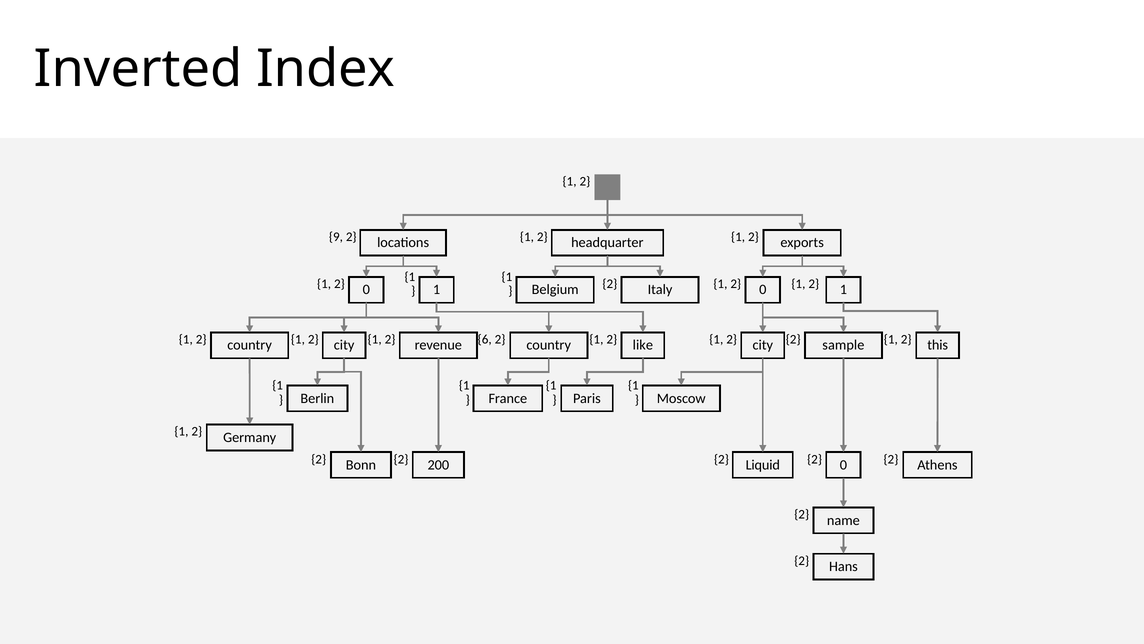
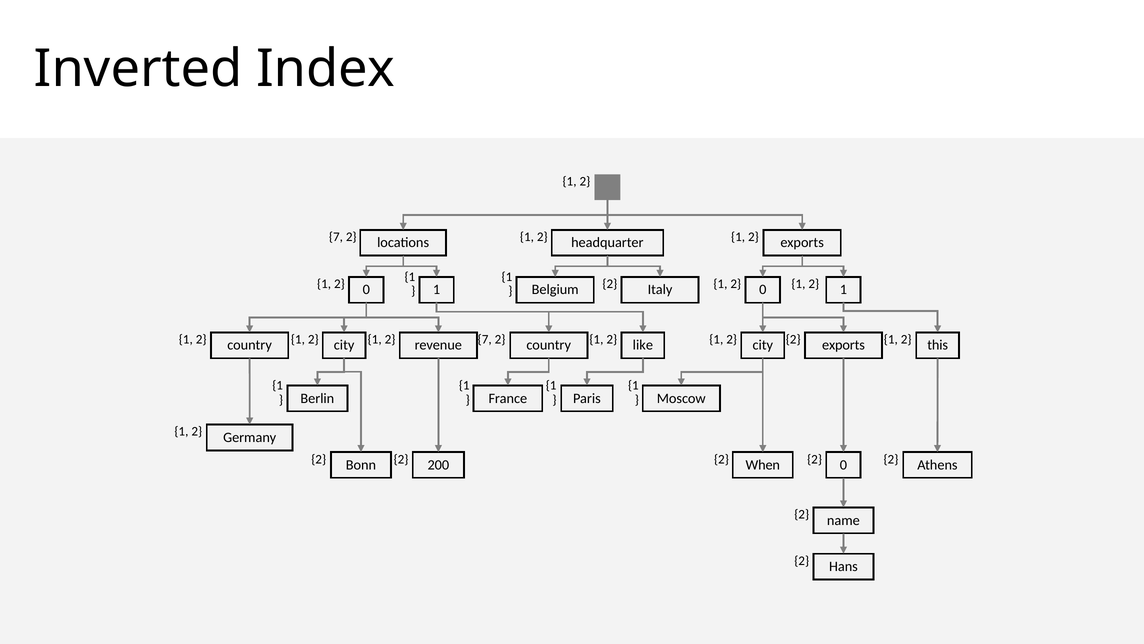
9: 9 -> 7 (336, 237)
6: 6 -> 7 (485, 339)
sample: sample -> exports (844, 345)
Liquid: Liquid -> When (763, 465)
